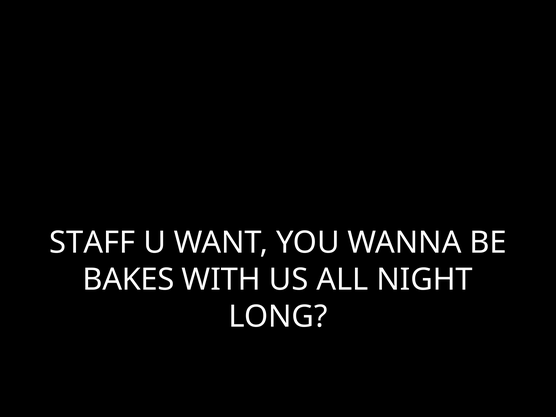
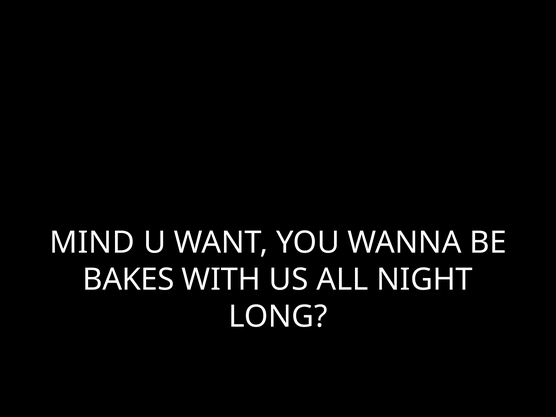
STAFF: STAFF -> MIND (92, 243)
